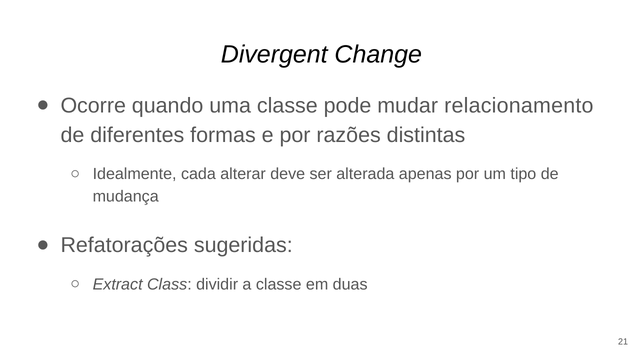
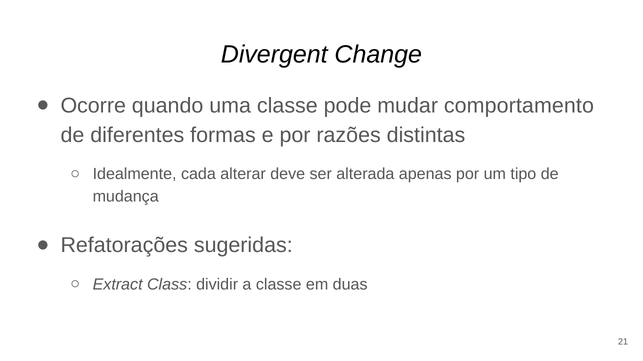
relacionamento: relacionamento -> comportamento (519, 106)
